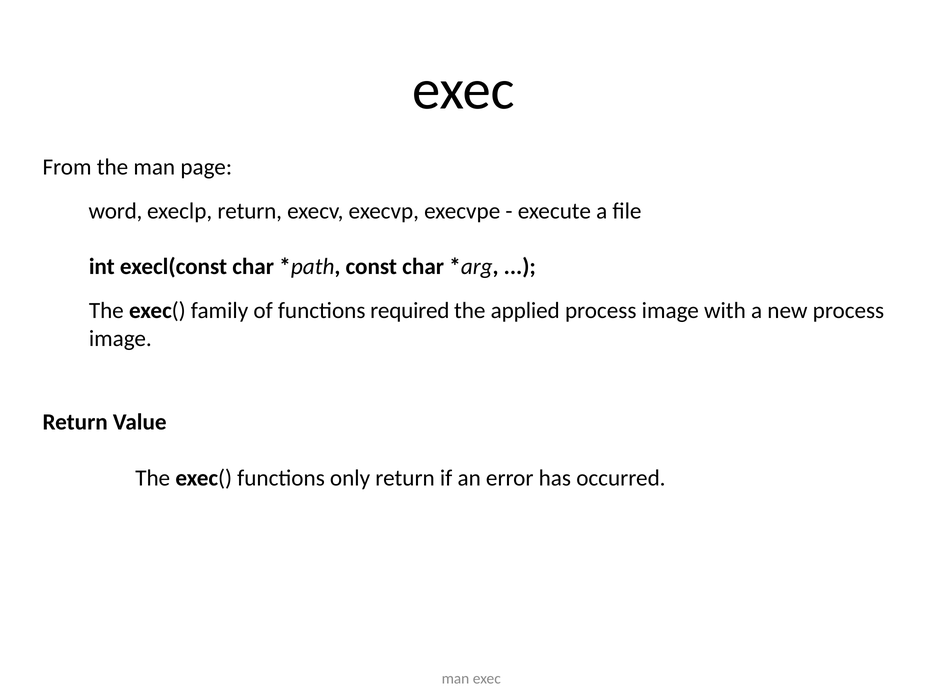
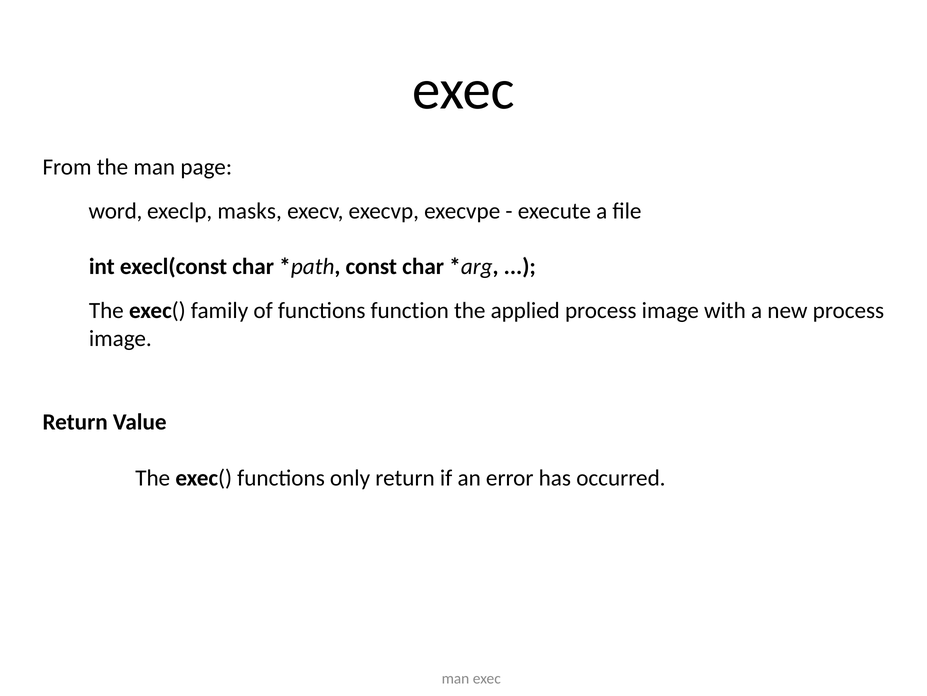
execlp return: return -> masks (250, 211)
required: required -> function (410, 310)
